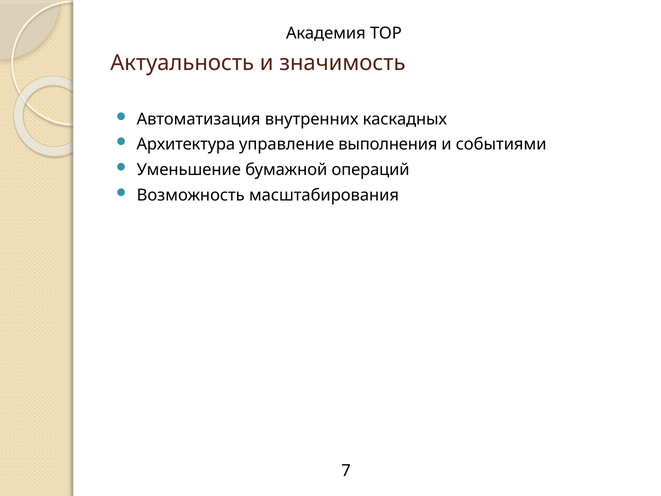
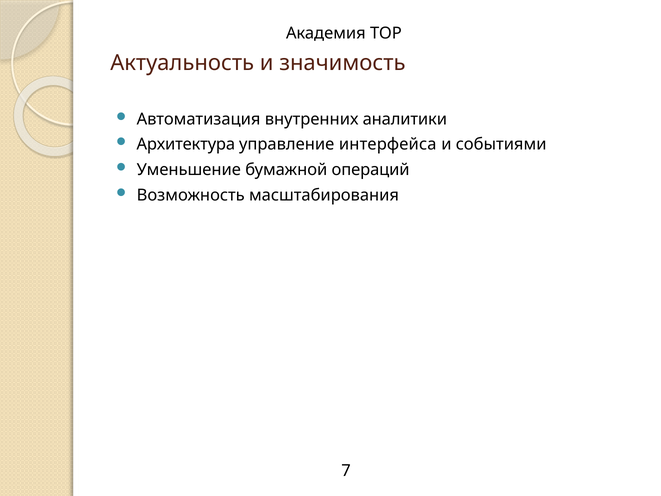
каскадных: каскадных -> аналитики (405, 119)
выполнения: выполнения -> интерфейса (388, 144)
